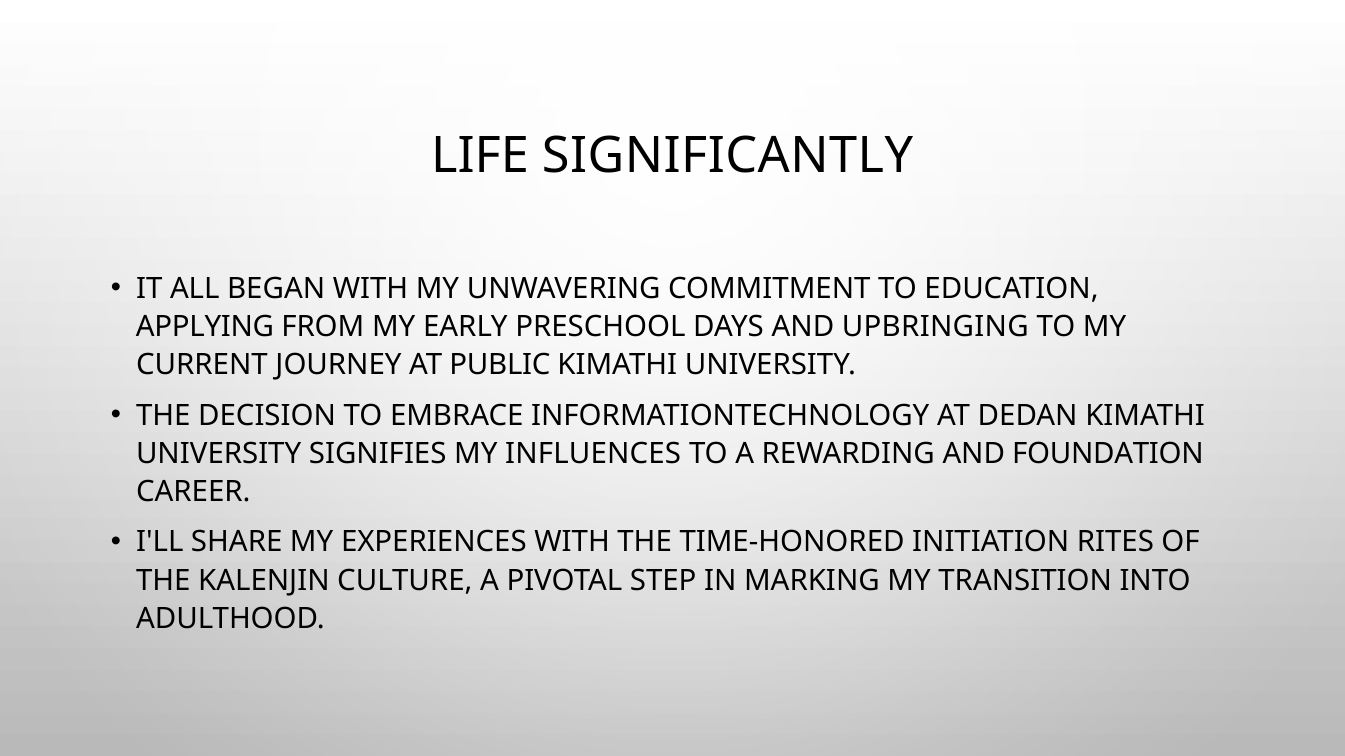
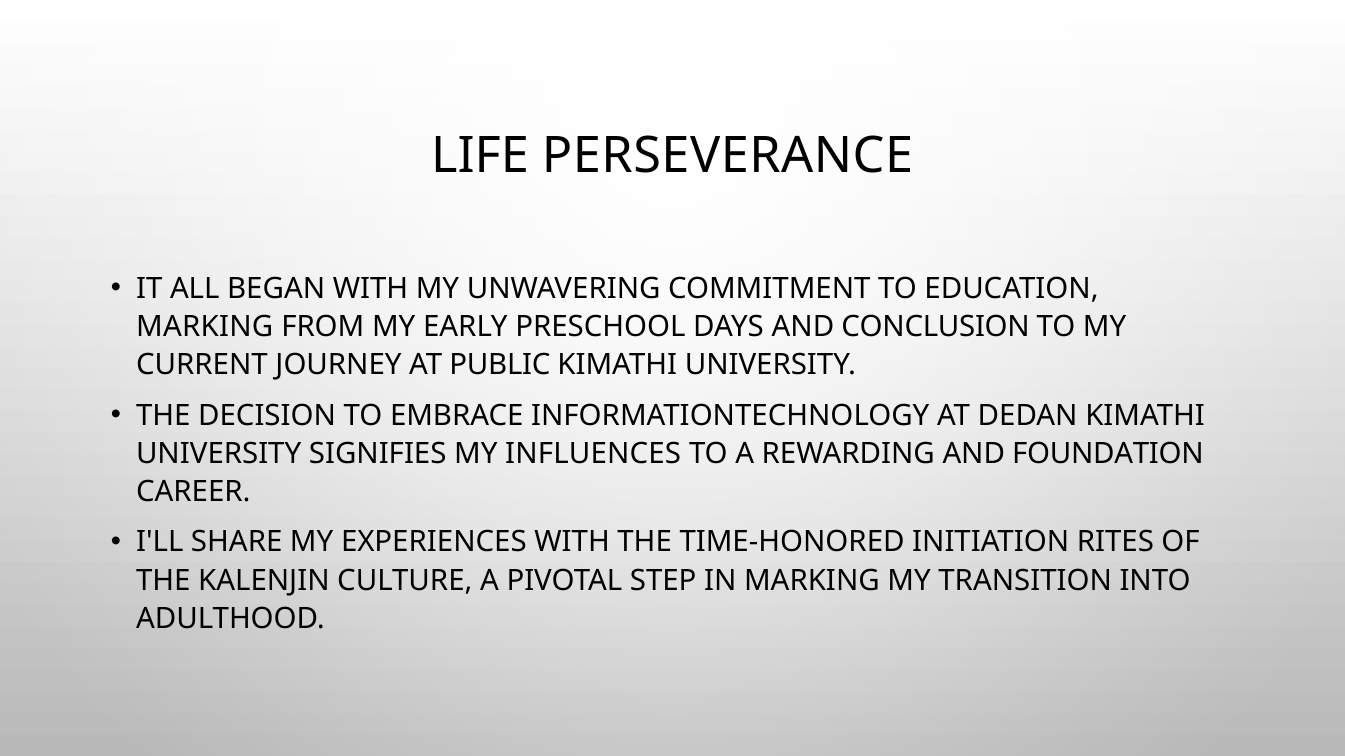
SIGNIFICANTLY: SIGNIFICANTLY -> PERSEVERANCE (727, 156)
APPLYING: APPLYING -> MARKING (205, 327)
UPBRINGING: UPBRINGING -> CONCLUSION (936, 327)
